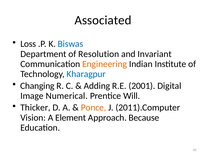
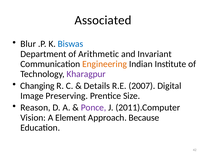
Loss: Loss -> Blur (28, 44)
Resolution: Resolution -> Arithmetic (99, 54)
Kharagpur colour: blue -> purple (86, 74)
Adding: Adding -> Details (97, 86)
2001: 2001 -> 2007 (142, 86)
Numerical: Numerical -> Preserving (67, 96)
Will: Will -> Size (132, 96)
Thicker: Thicker -> Reason (35, 107)
Ponce colour: orange -> purple (94, 107)
